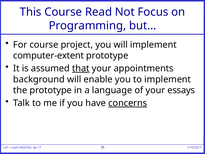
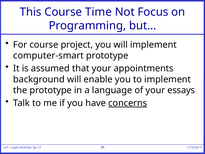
Read: Read -> Time (98, 12)
computer-extent: computer-extent -> computer-smart (48, 56)
that underline: present -> none (81, 68)
